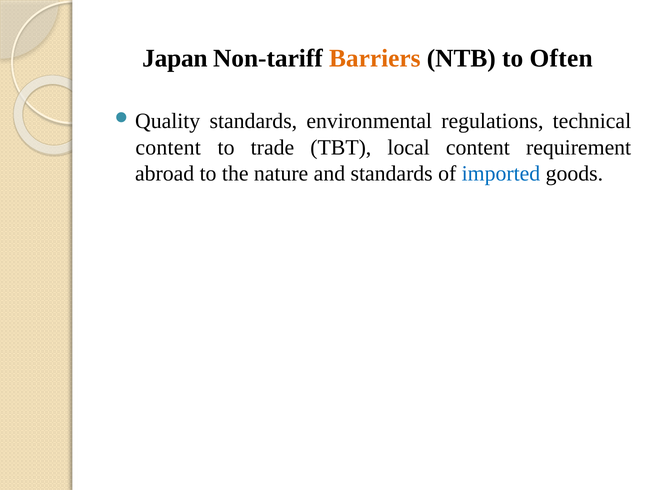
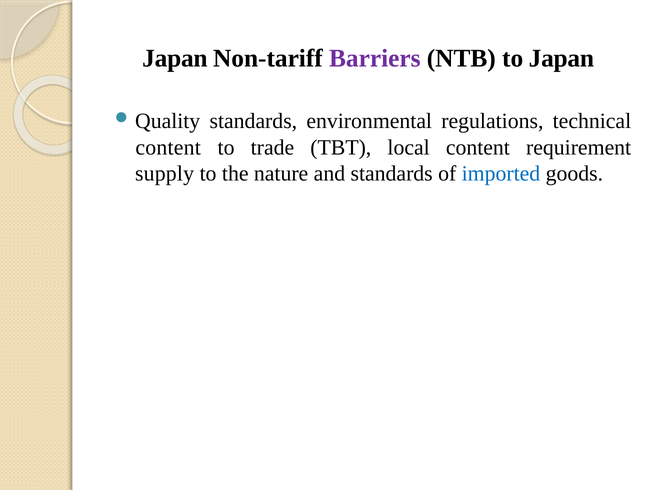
Barriers colour: orange -> purple (375, 58)
to Often: Often -> Japan (561, 58)
abroad: abroad -> supply (165, 173)
